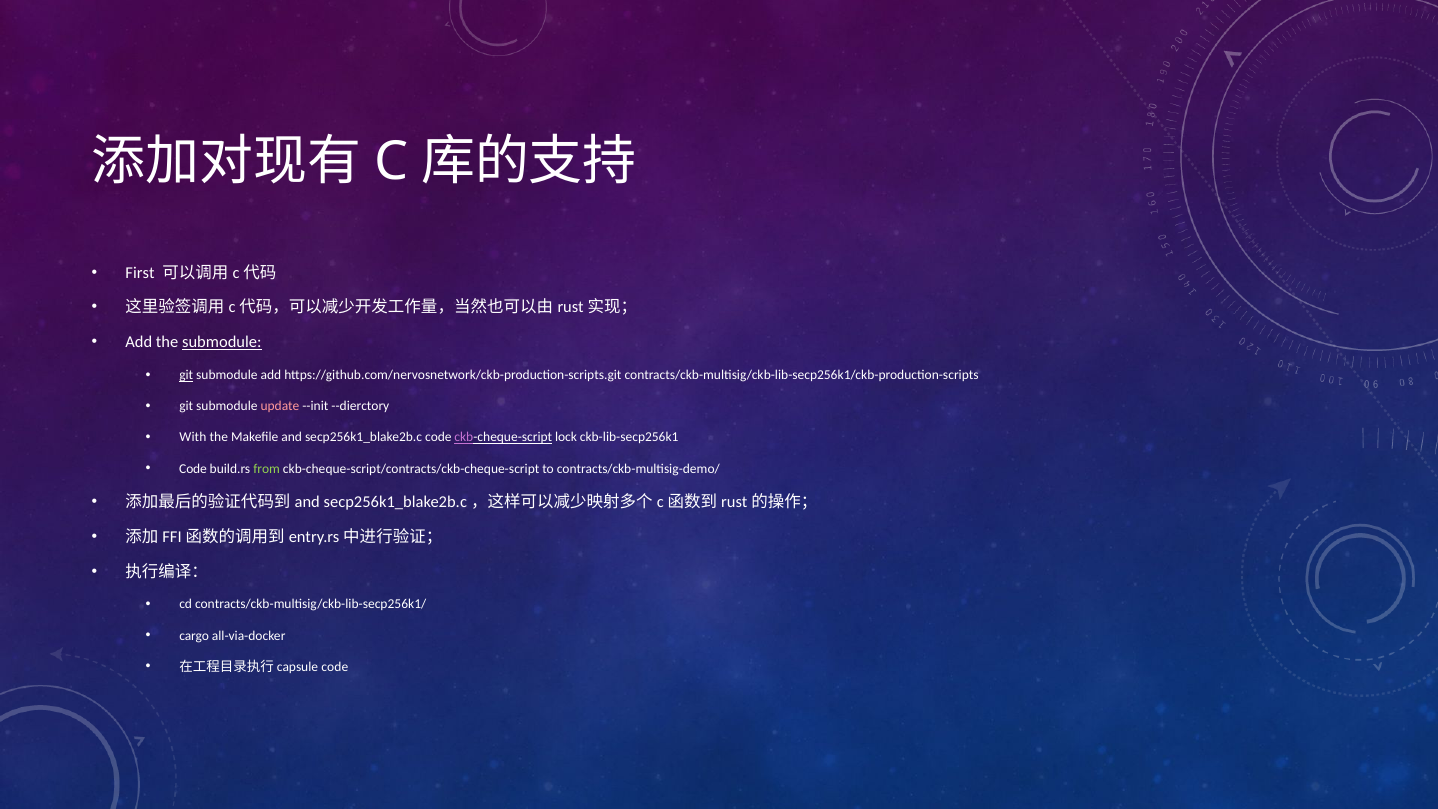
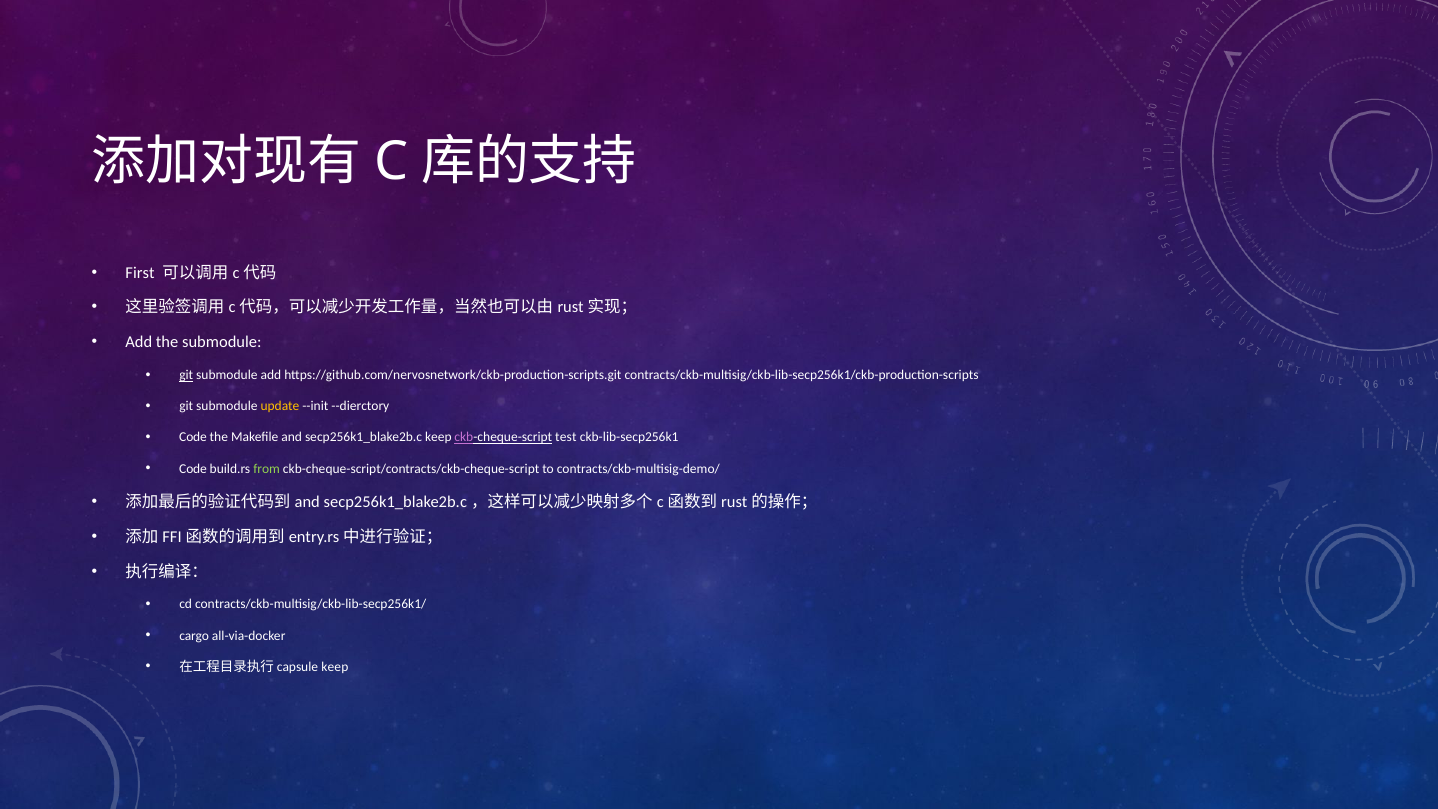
submodule underline: present -> none (222, 342)
update colour: pink -> yellow (280, 406)
With: With -> Code (193, 437)
secp256k1_blake2b.c code: code -> keep (438, 437)
lock: lock -> test (566, 437)
code: code -> keep (335, 667)
